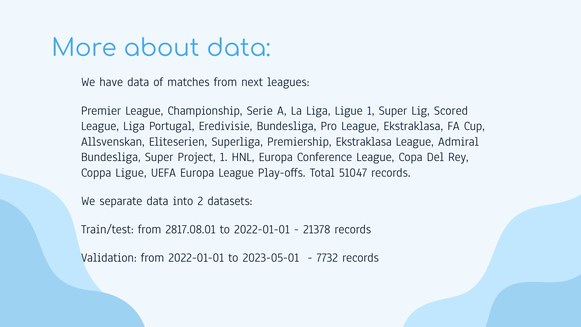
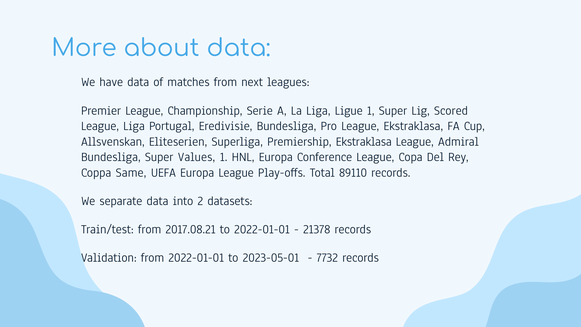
Project: Project -> Values (197, 157)
Coppa Ligue: Ligue -> Same (131, 172)
51047: 51047 -> 89110 (353, 172)
2817.08.01: 2817.08.01 -> 2017.08.21 (191, 229)
